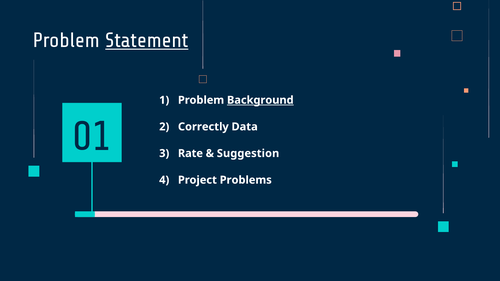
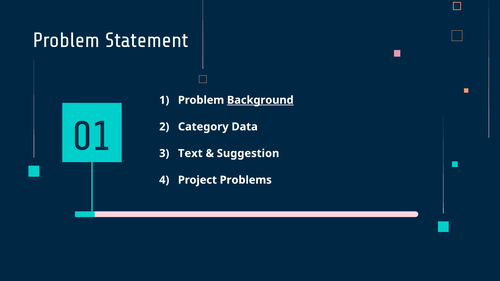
Statement underline: present -> none (147, 40)
Correctly: Correctly -> Category (203, 127)
Rate: Rate -> Text (190, 154)
